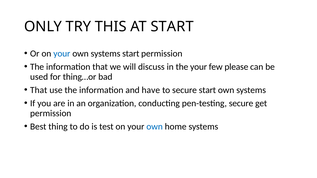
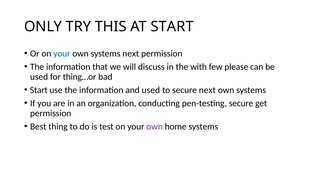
systems start: start -> next (131, 54)
the your: your -> with (199, 67)
That: That -> Start (39, 90)
and have: have -> used (151, 90)
secure start: start -> next (207, 90)
own colour: blue -> purple (155, 127)
